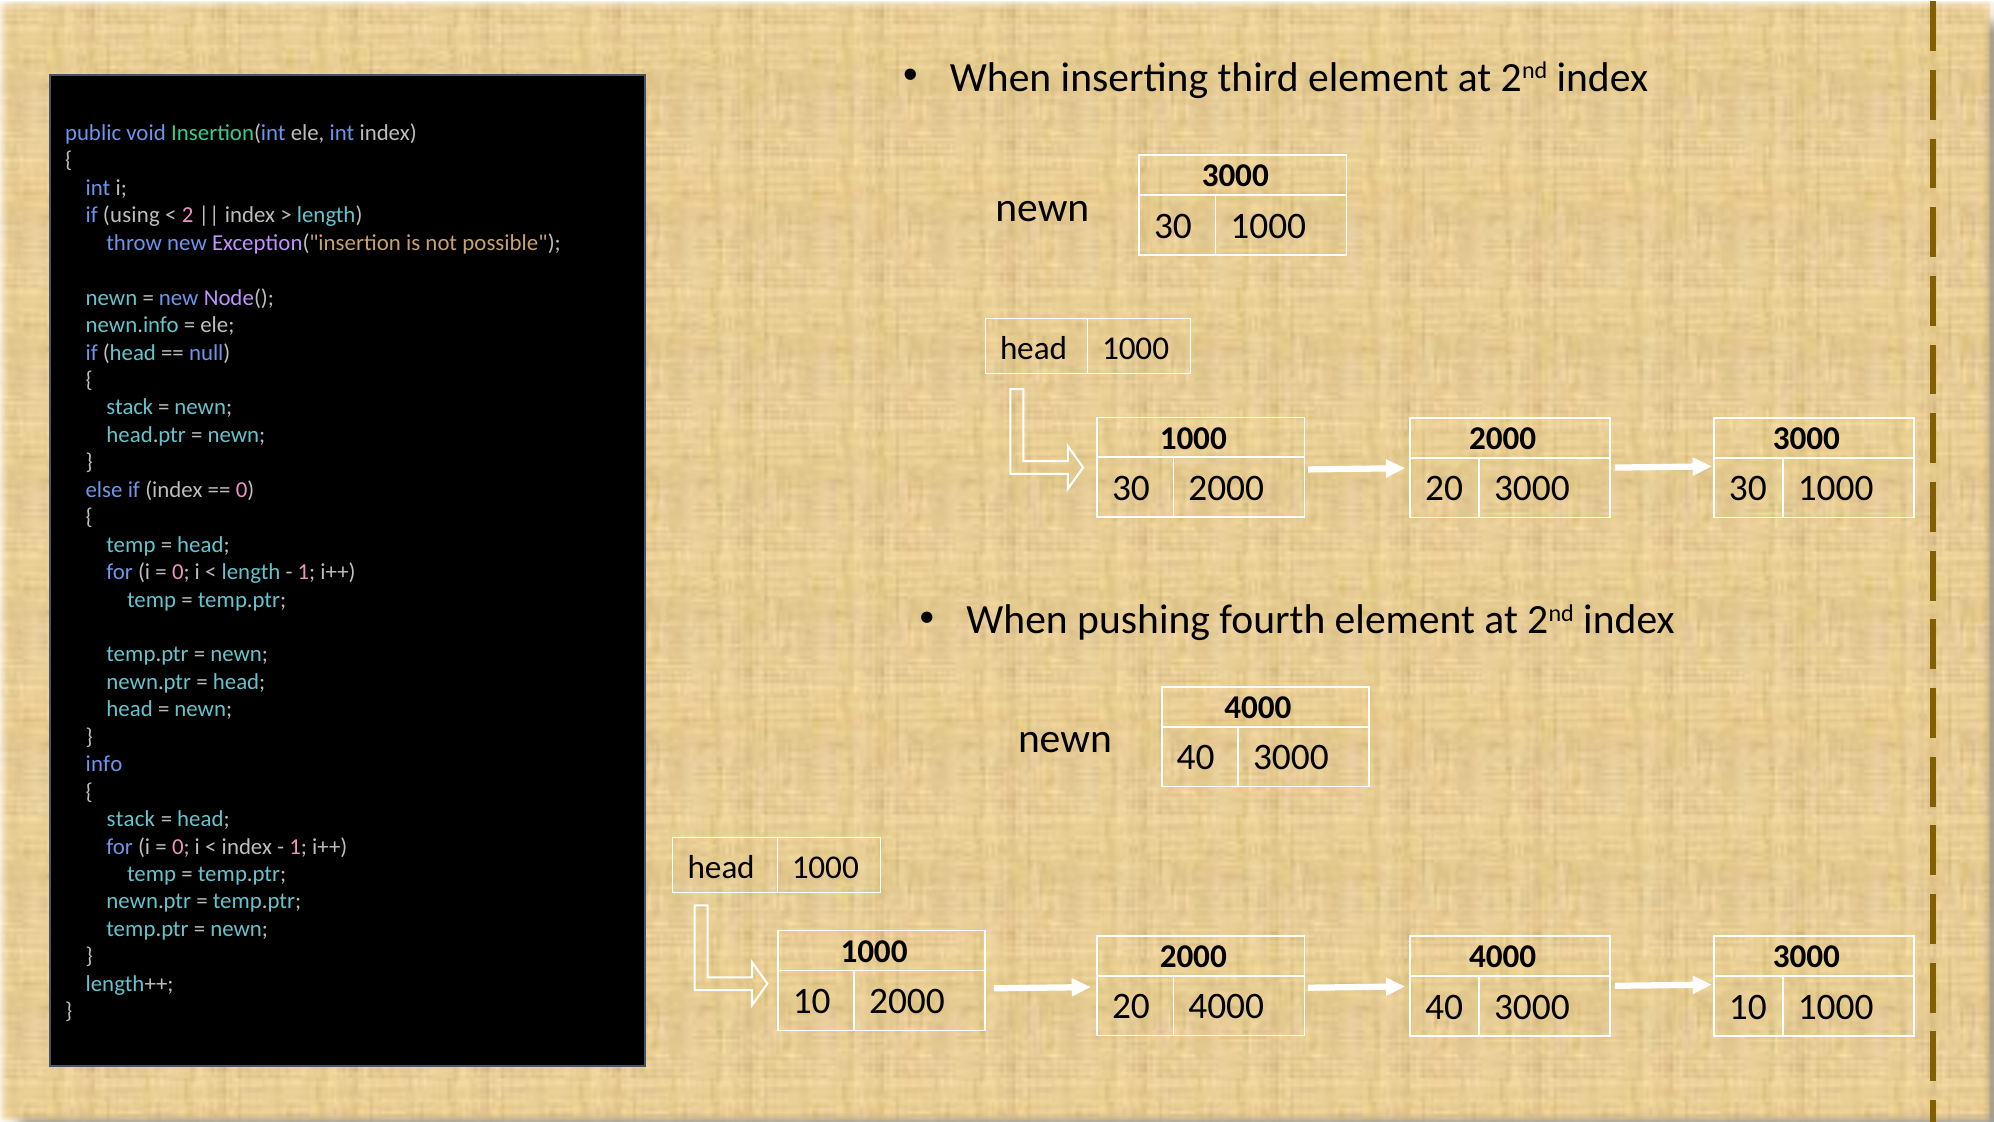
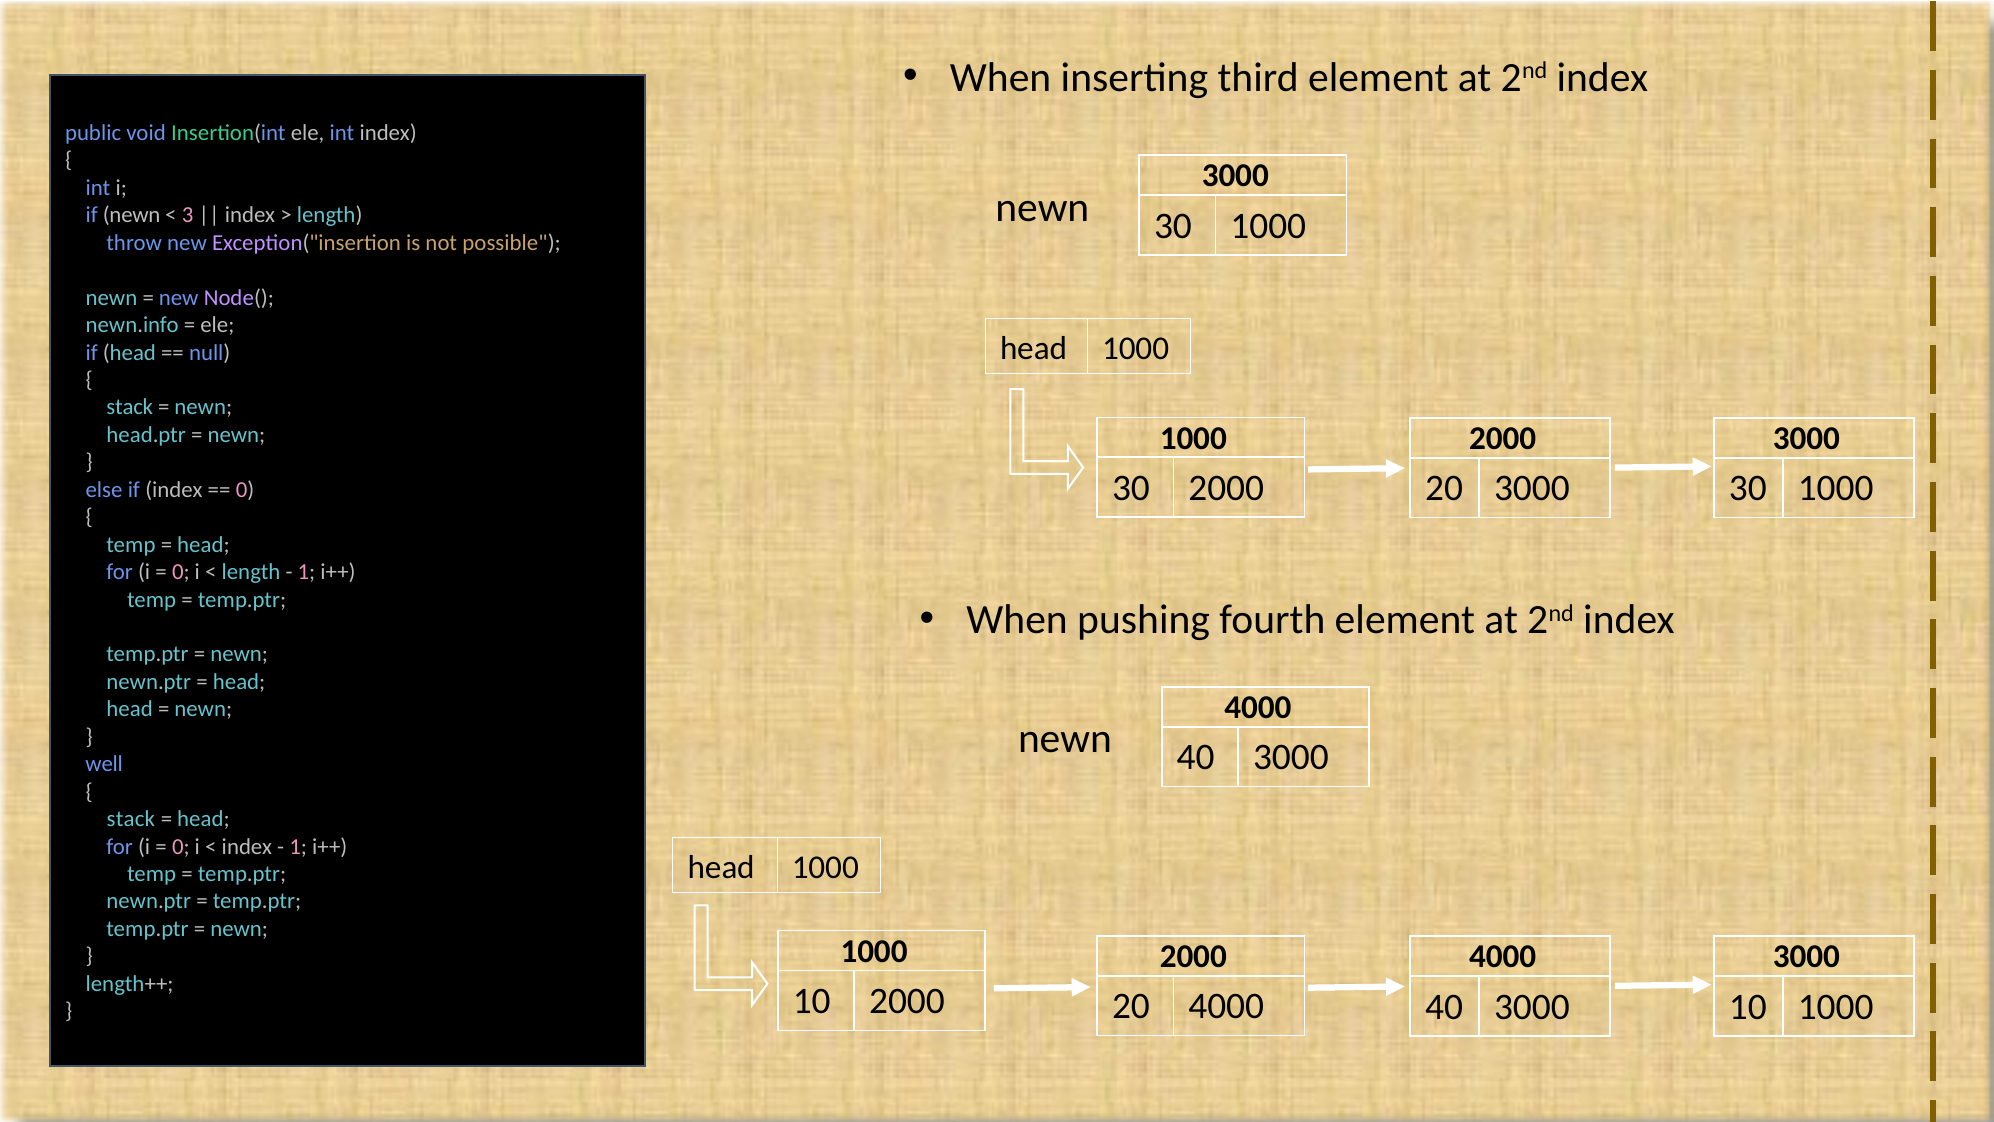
if using: using -> newn (132, 215)
2: 2 -> 3 (188, 215)
info: info -> well (104, 764)
